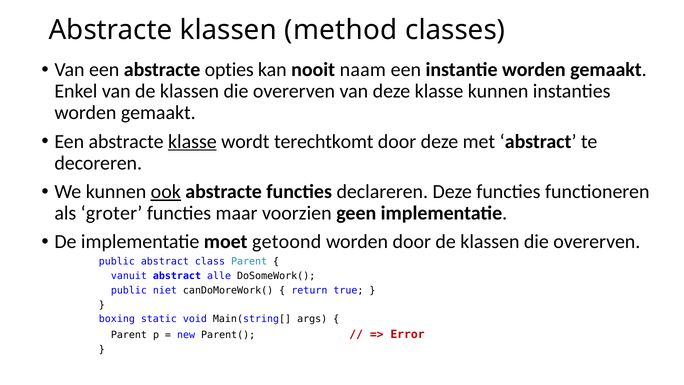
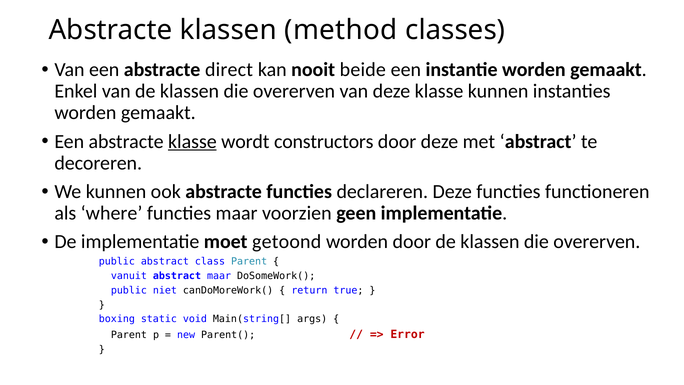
opties: opties -> direct (229, 70)
naam: naam -> beide (363, 70)
terechtkomt: terechtkomt -> constructors (324, 141)
ook underline: present -> none (166, 192)
groter: groter -> where (112, 213)
abstract alle: alle -> maar (219, 276)
